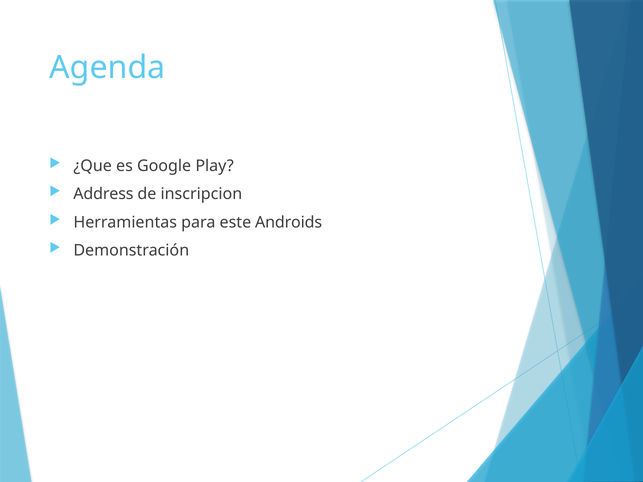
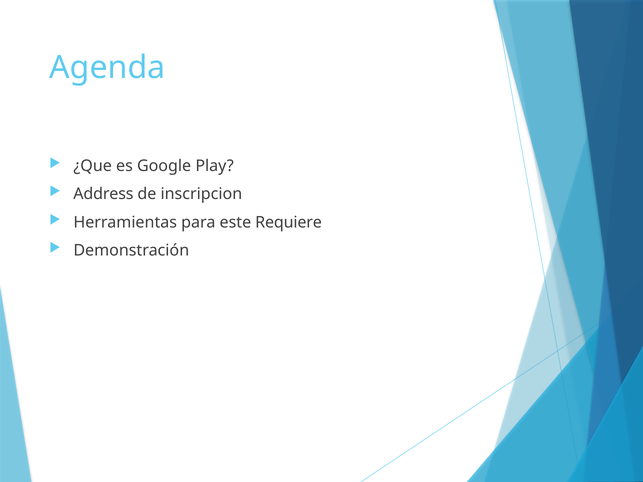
Androids: Androids -> Requiere (289, 222)
